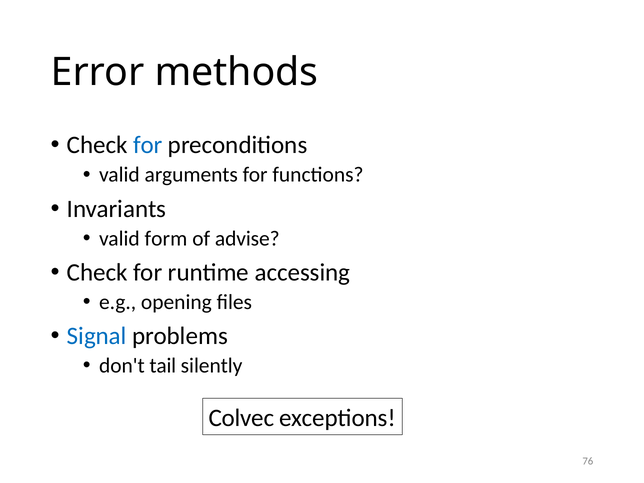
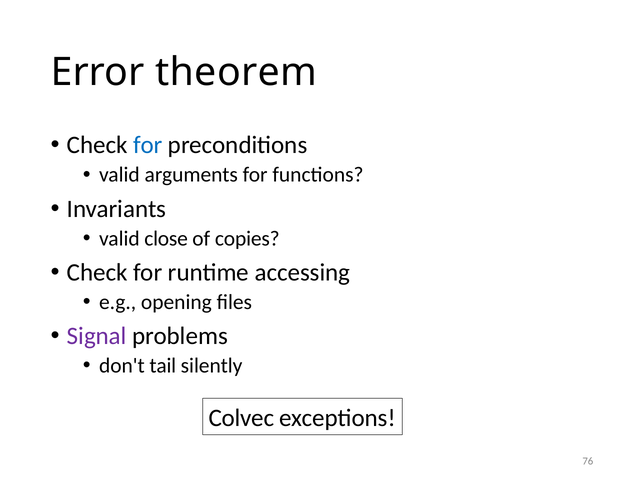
methods: methods -> theorem (236, 72)
form: form -> close (166, 238)
advise: advise -> copies (247, 238)
Signal colour: blue -> purple (97, 336)
